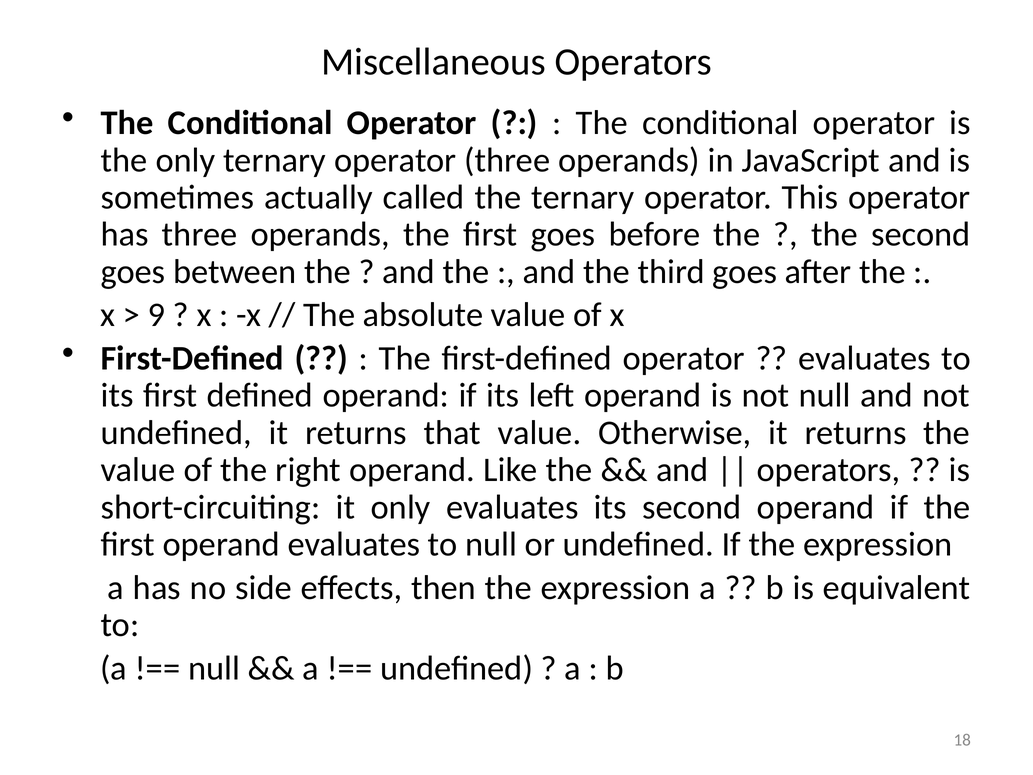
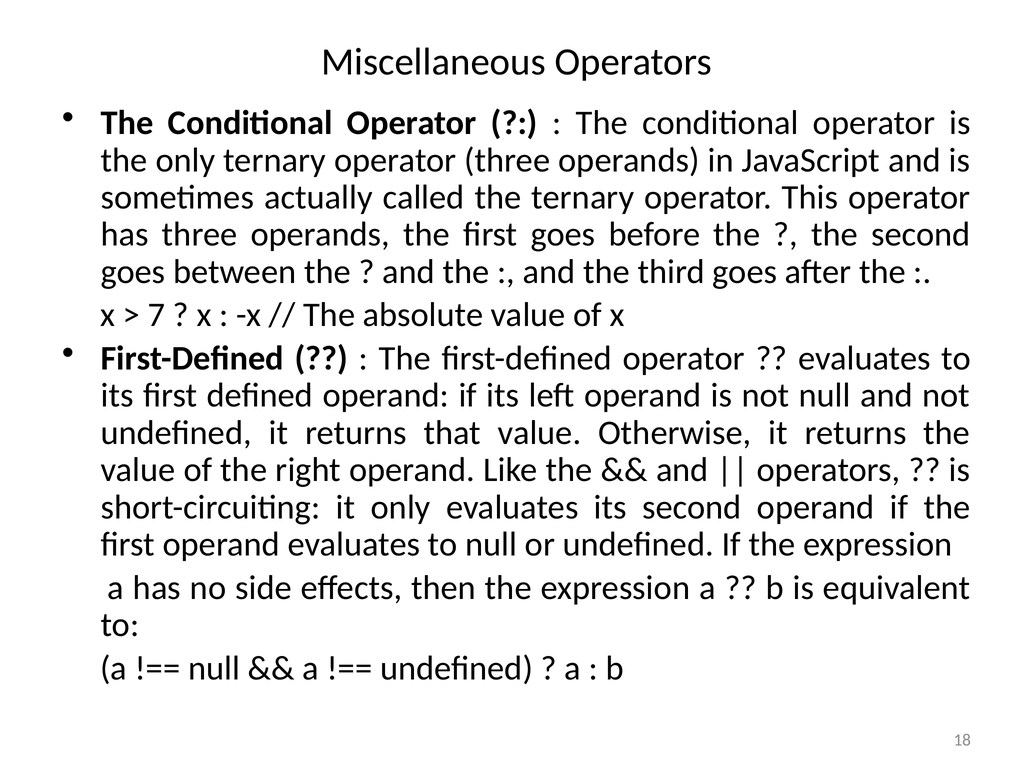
9: 9 -> 7 (156, 315)
